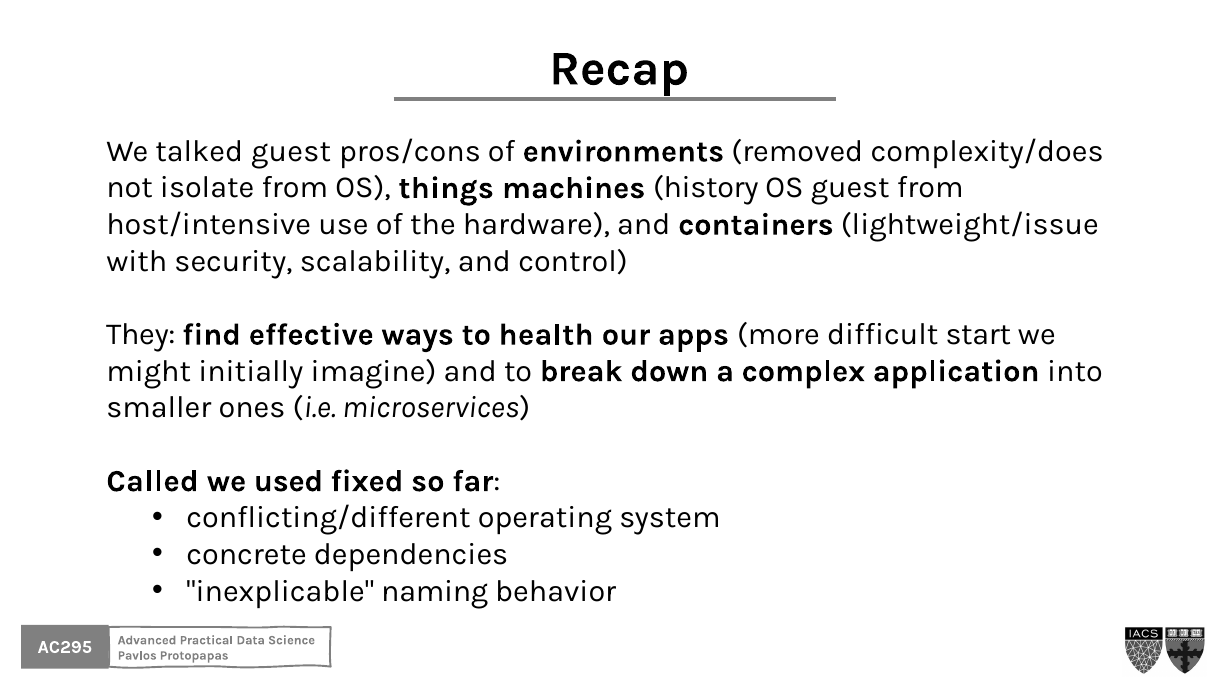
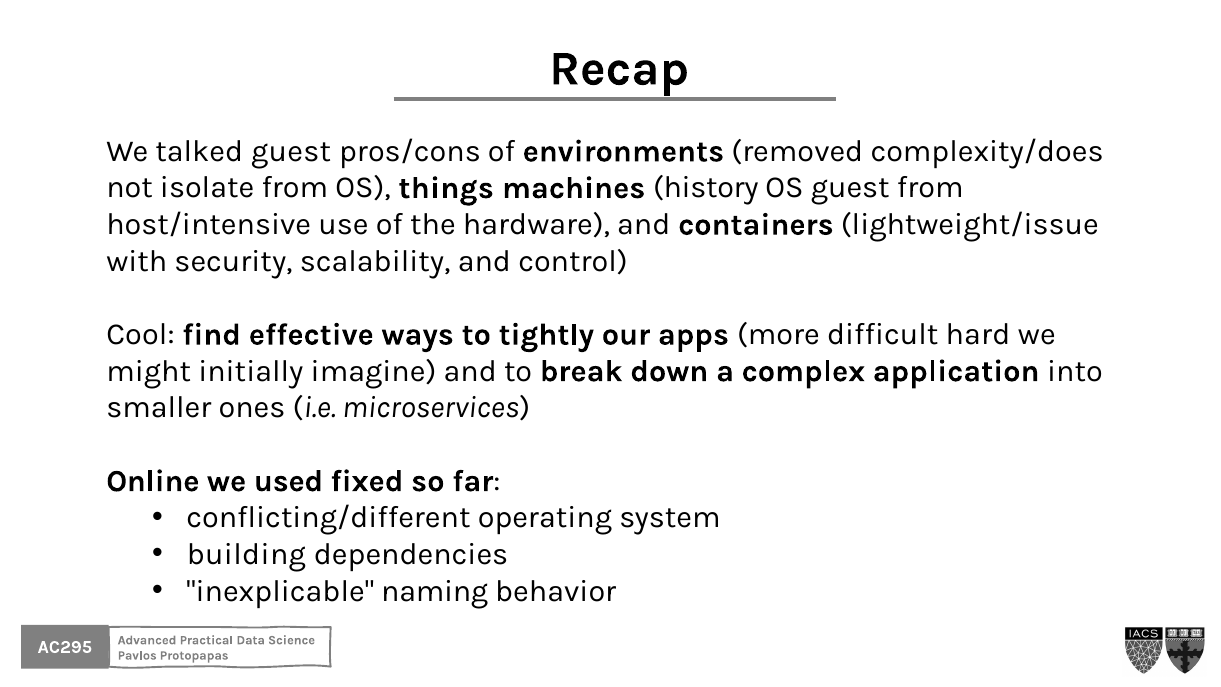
They: They -> Cool (141, 334)
health: health -> tightly (546, 334)
start: start -> hard (978, 334)
Called: Called -> Online (153, 481)
concrete: concrete -> building (246, 554)
